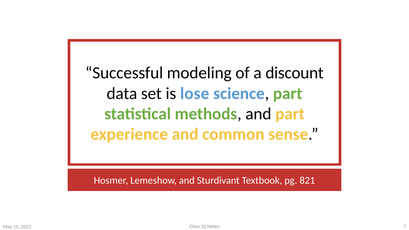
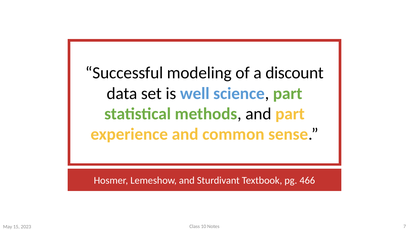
lose: lose -> well (195, 93)
821: 821 -> 466 (307, 181)
